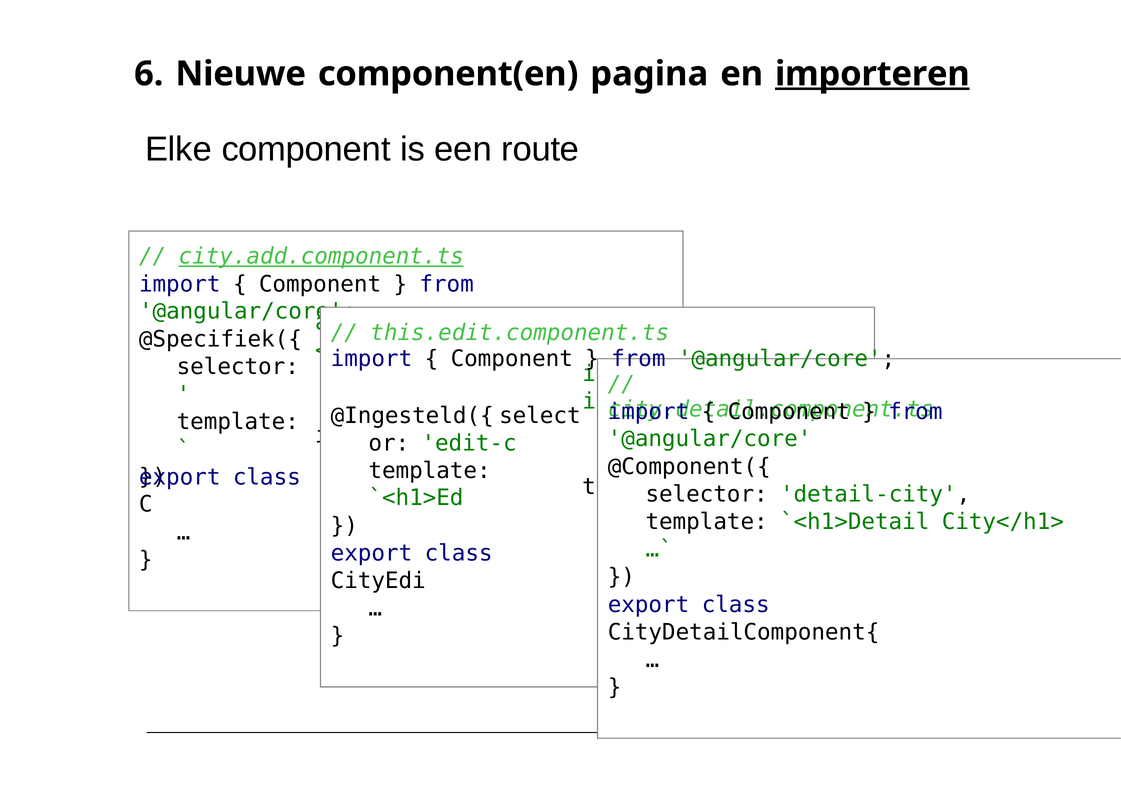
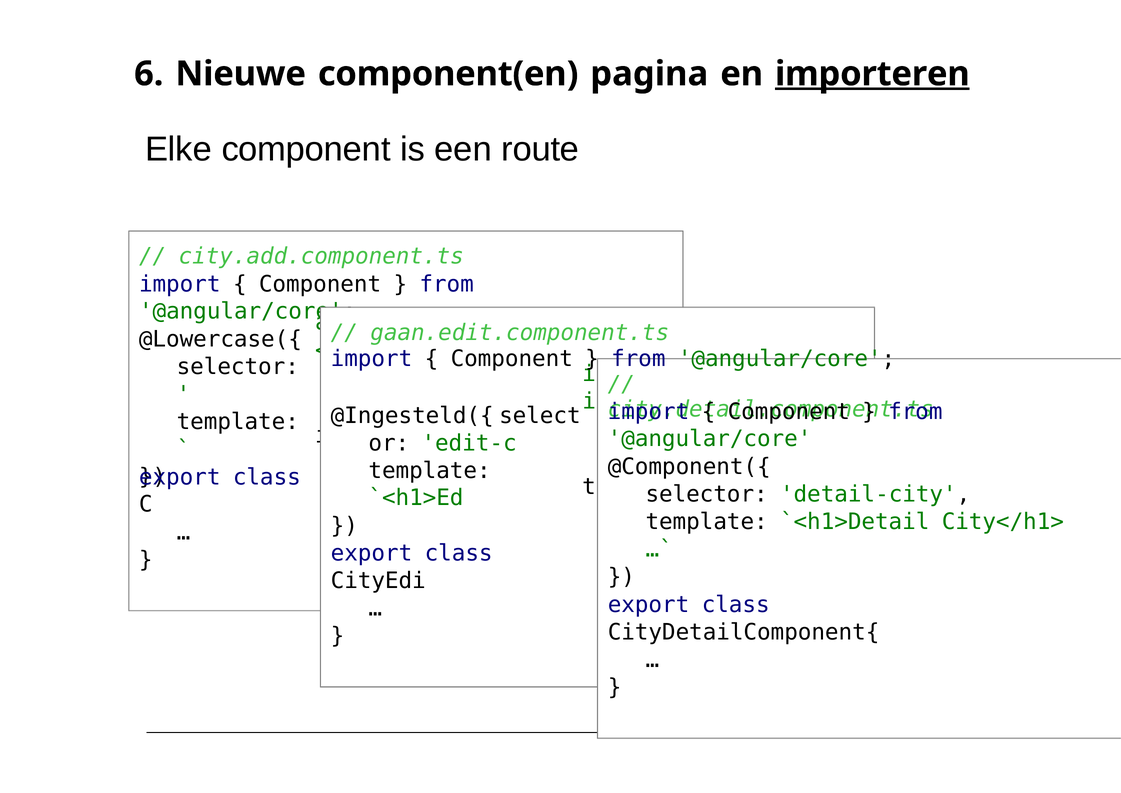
city.add.component.ts underline: present -> none (321, 256)
this.edit.component.ts: this.edit.component.ts -> gaan.edit.component.ts (520, 333)
@Specifiek({: @Specifiek({ -> @Lowercase({ (220, 339)
